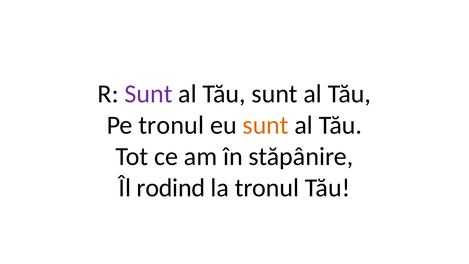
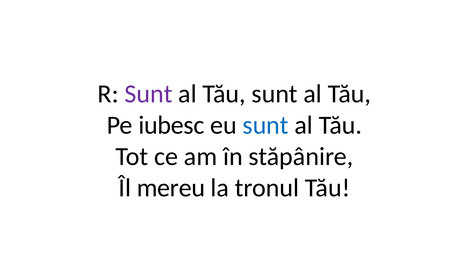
Pe tronul: tronul -> iubesc (171, 125)
sunt colour: orange -> blue (266, 125)
rodind: rodind -> mereu (171, 188)
